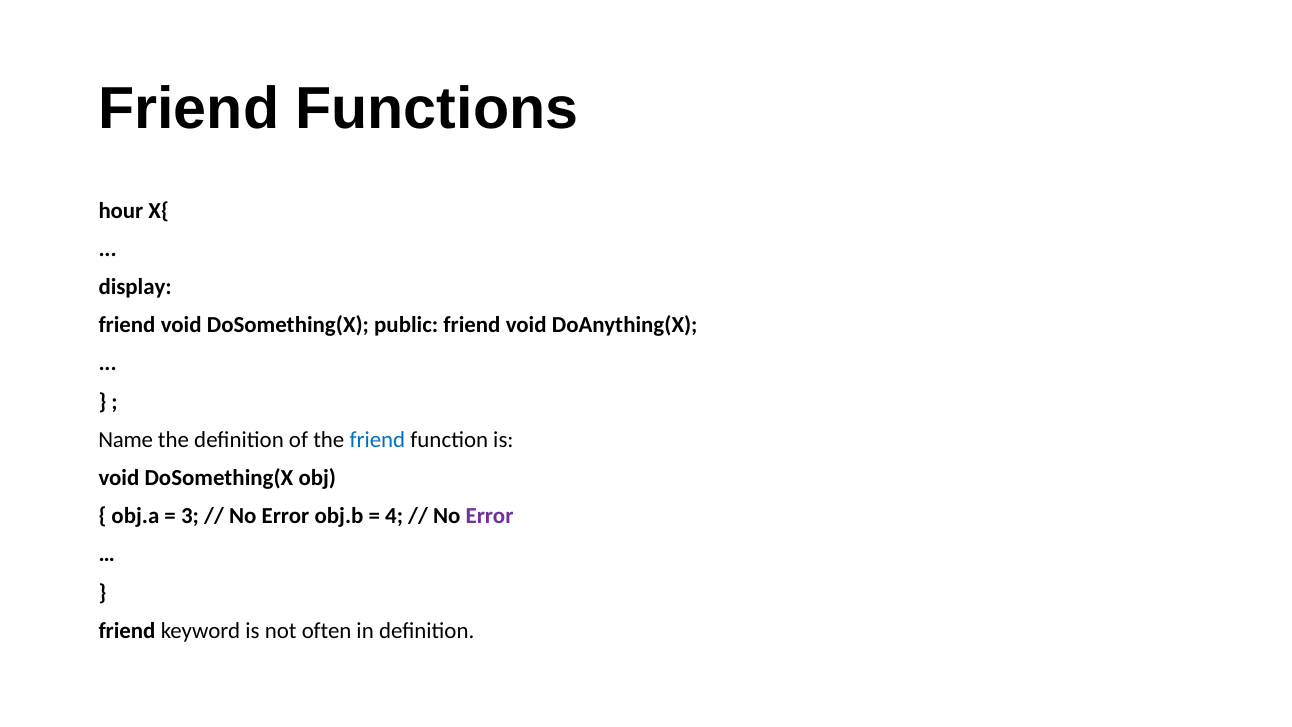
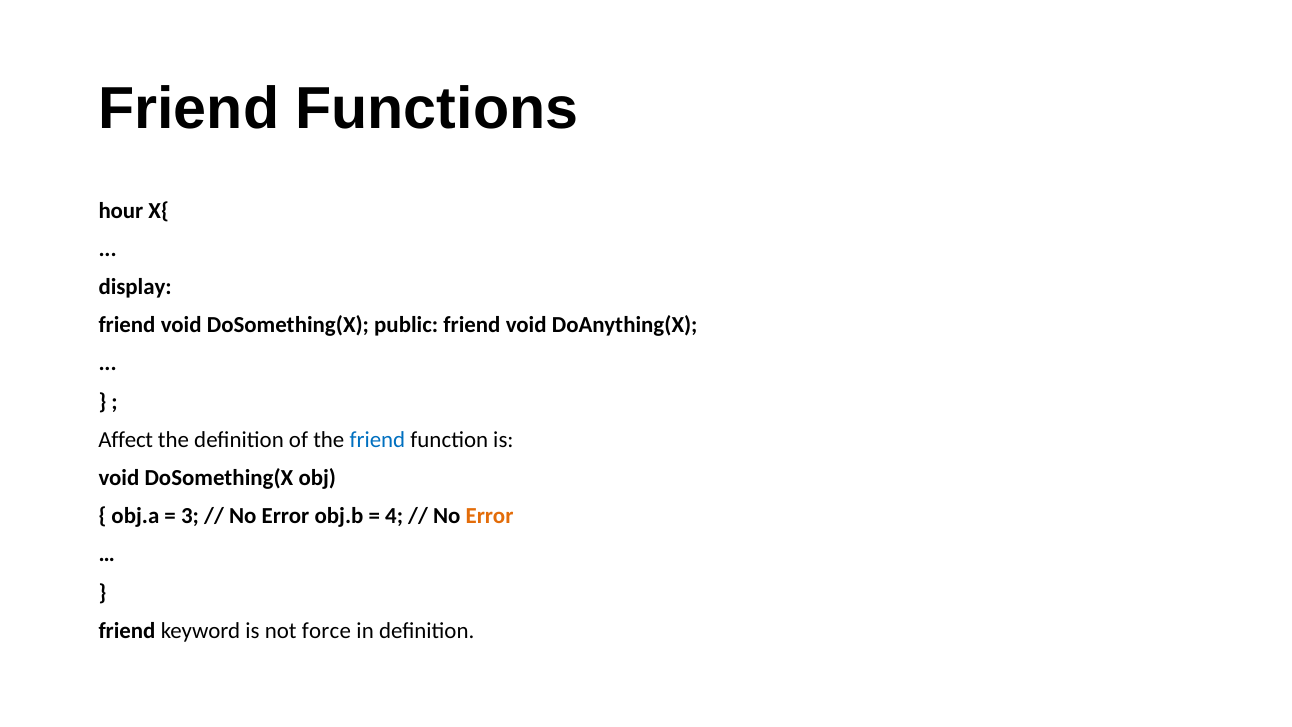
Name: Name -> Affect (126, 440)
Error colour: purple -> orange (490, 516)
often: often -> force (326, 631)
